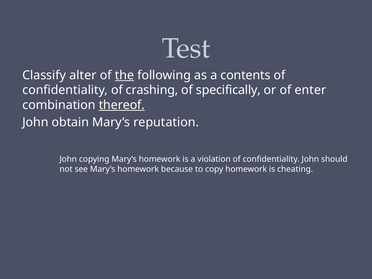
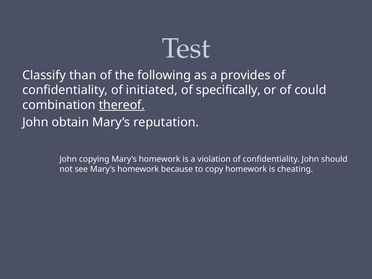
alter: alter -> than (83, 75)
the underline: present -> none (124, 75)
contents: contents -> provides (245, 75)
crashing: crashing -> initiated (152, 90)
enter: enter -> could (310, 90)
